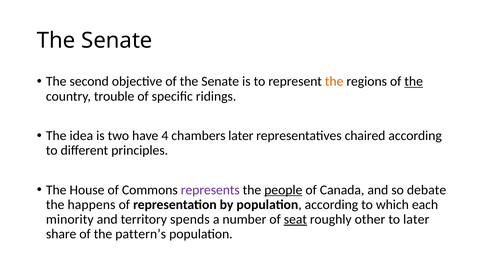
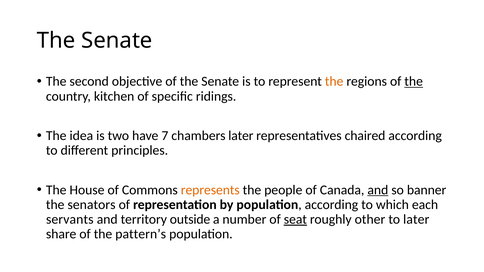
trouble: trouble -> kitchen (114, 96)
4: 4 -> 7 (165, 136)
represents colour: purple -> orange (210, 190)
people underline: present -> none (283, 190)
and underline: none -> present (378, 190)
debate: debate -> banner (427, 190)
happens: happens -> senators (92, 205)
minority: minority -> servants (70, 219)
spends: spends -> outside (190, 219)
